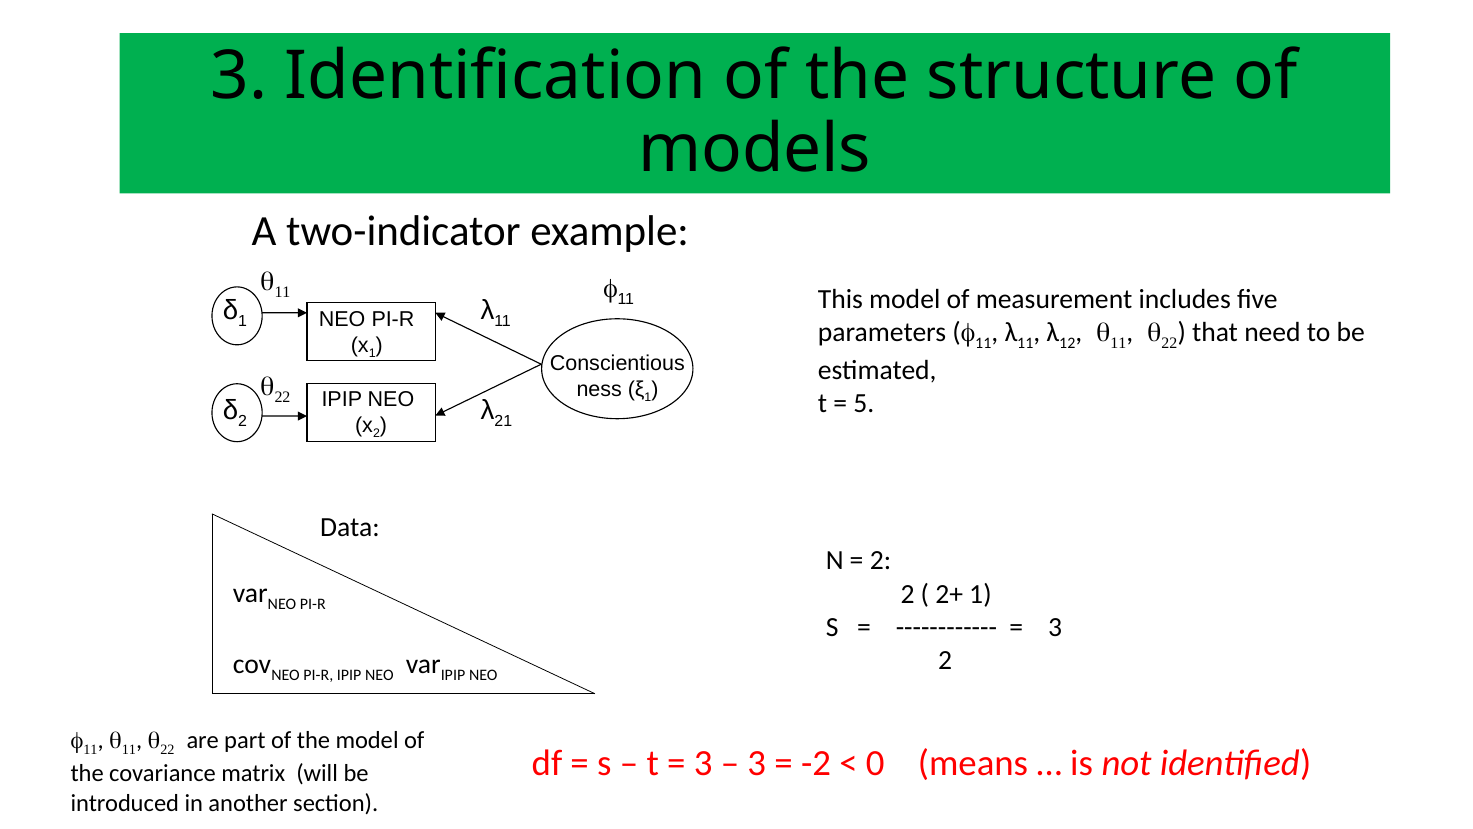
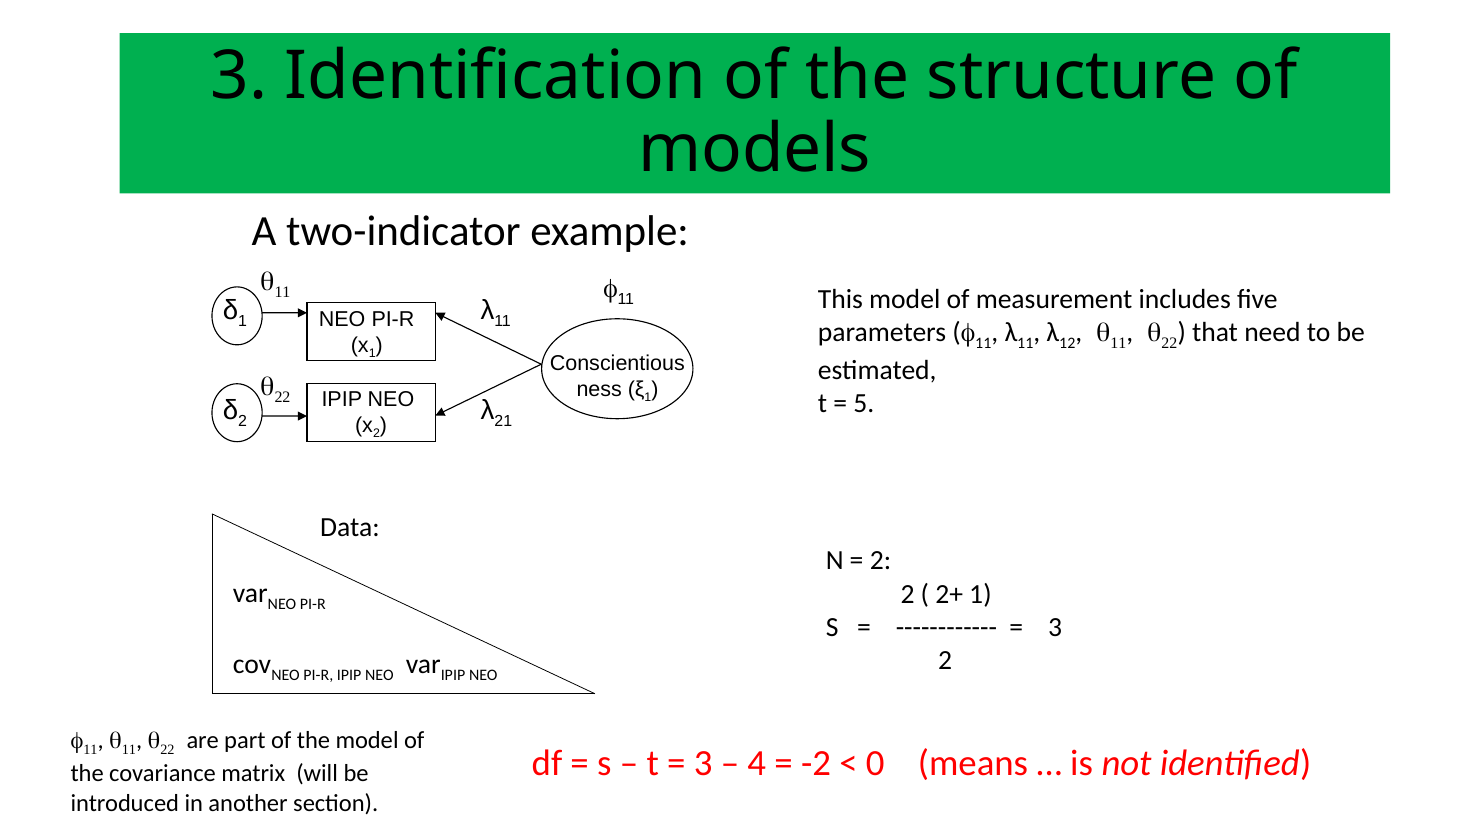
3: 3 -> 4 (757, 763)
